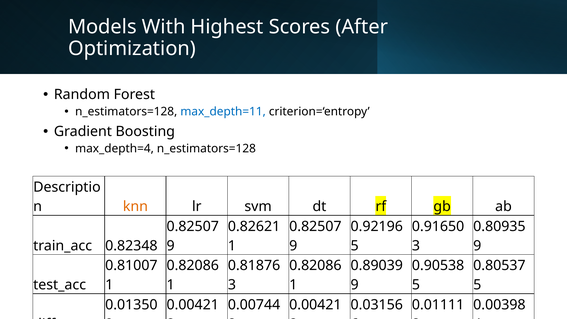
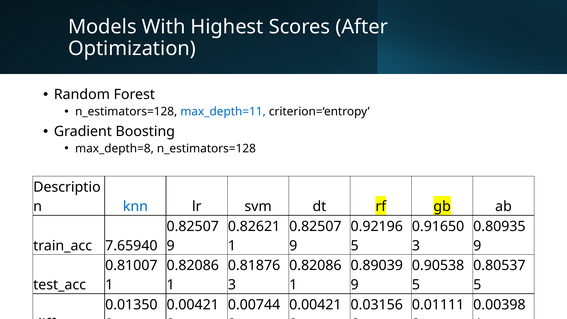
max_depth=4: max_depth=4 -> max_depth=8 (114, 149)
knn colour: orange -> blue (135, 207)
0.82348: 0.82348 -> 7.65940 (131, 246)
